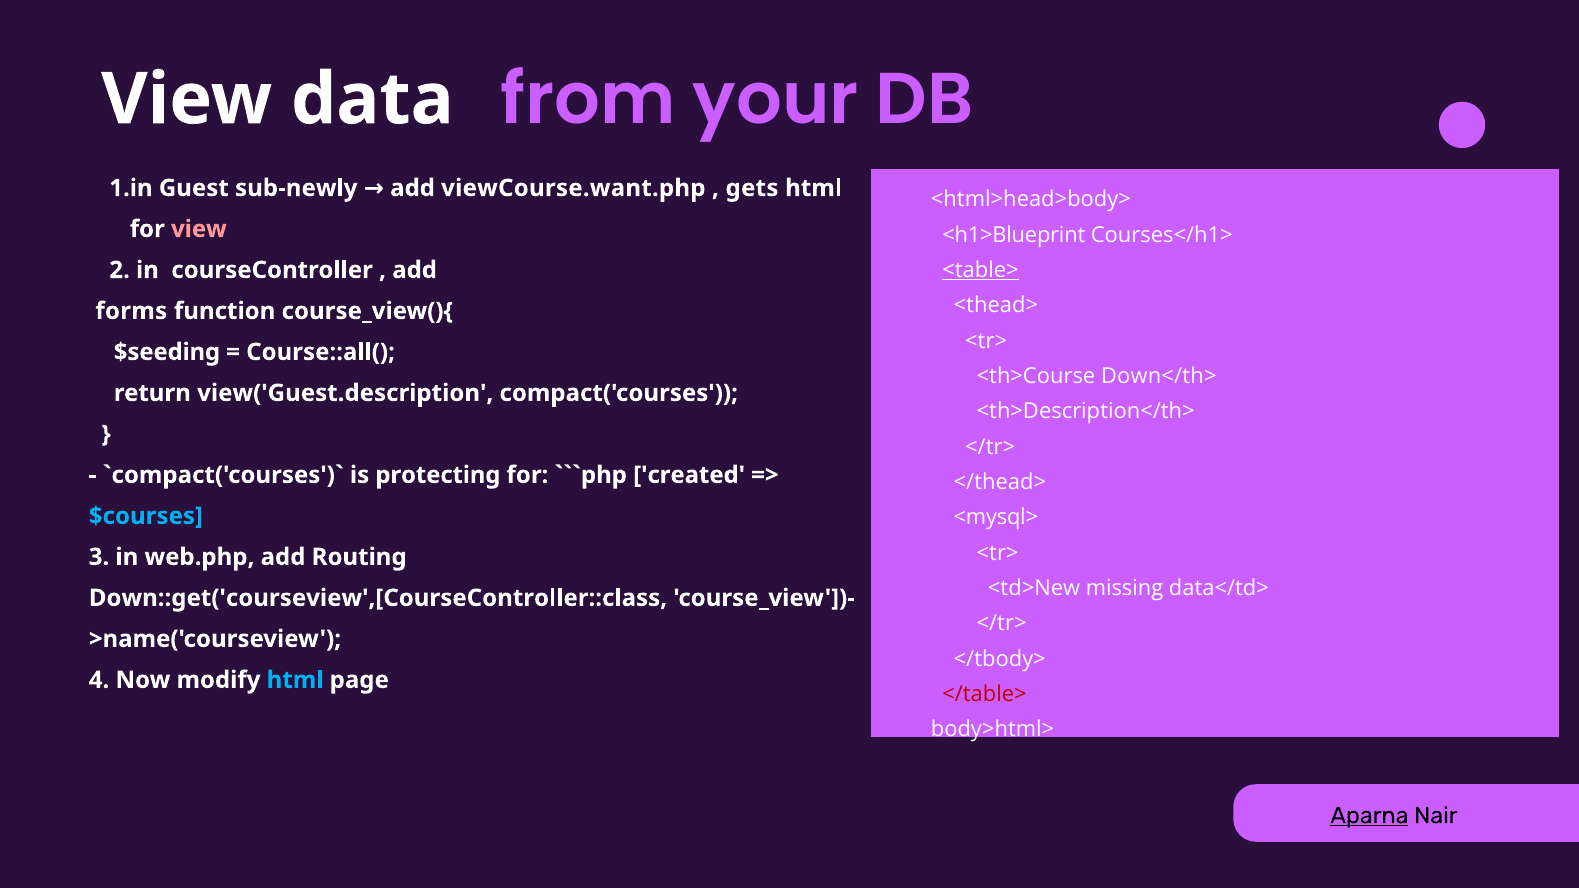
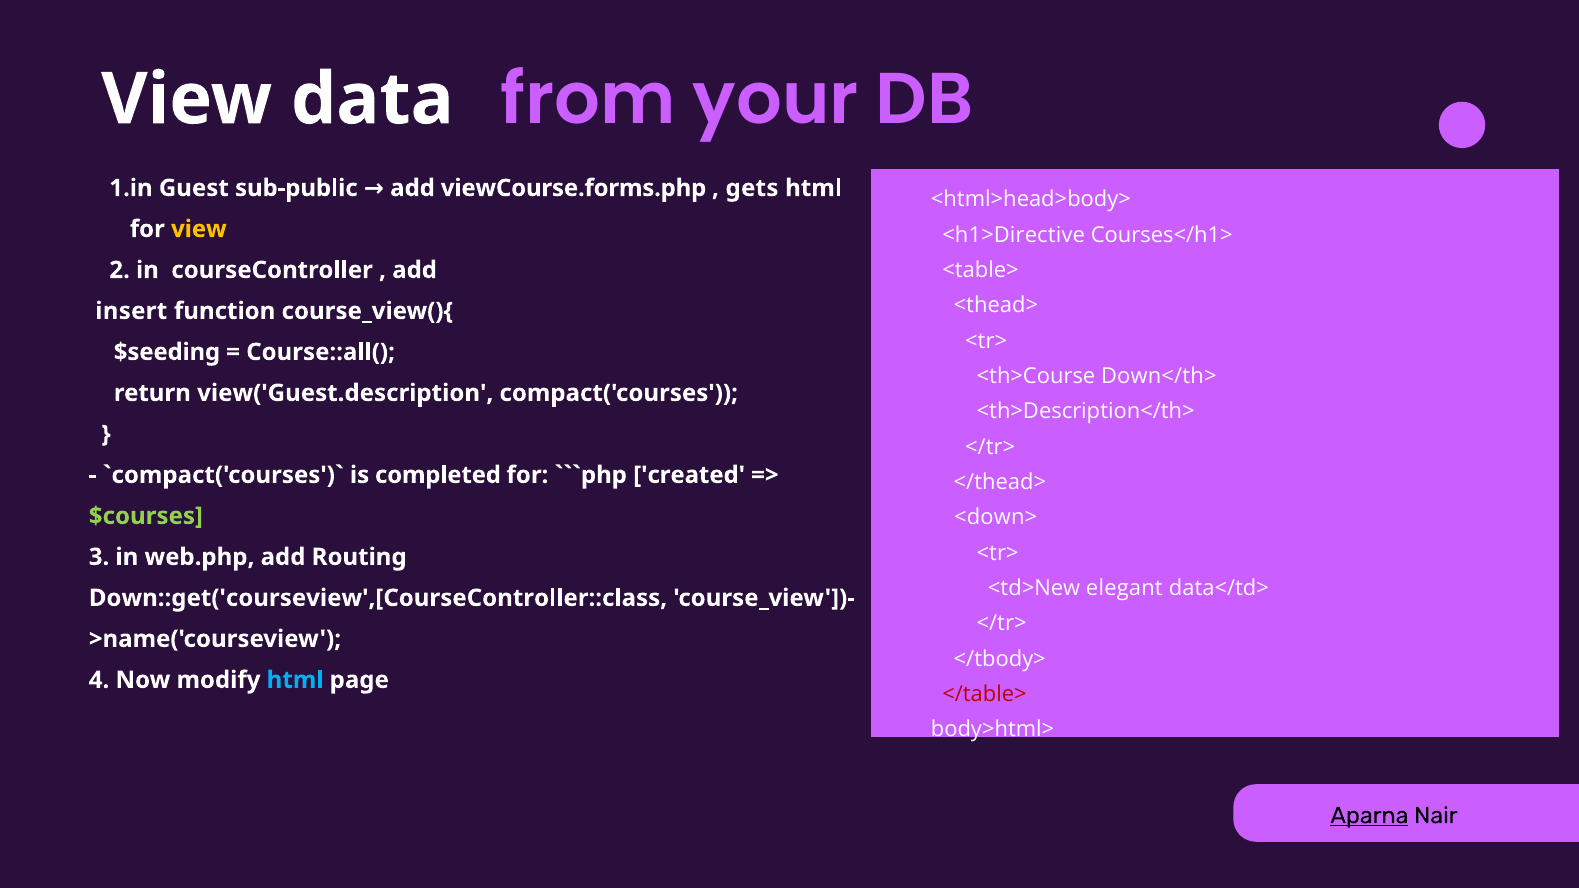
sub-newly: sub-newly -> sub-public (296, 188)
viewCourse.want.php: viewCourse.want.php -> viewCourse.forms.php (574, 188)
view colour: pink -> yellow (199, 229)
<h1>Blueprint: <h1>Blueprint -> <h1>Directive (1014, 235)
<table> underline: present -> none (980, 270)
forms: forms -> insert (131, 311)
protecting: protecting -> completed (438, 475)
<mysql>: <mysql> -> <down> (996, 518)
$courses colour: light blue -> light green (146, 516)
missing: missing -> elegant (1124, 588)
